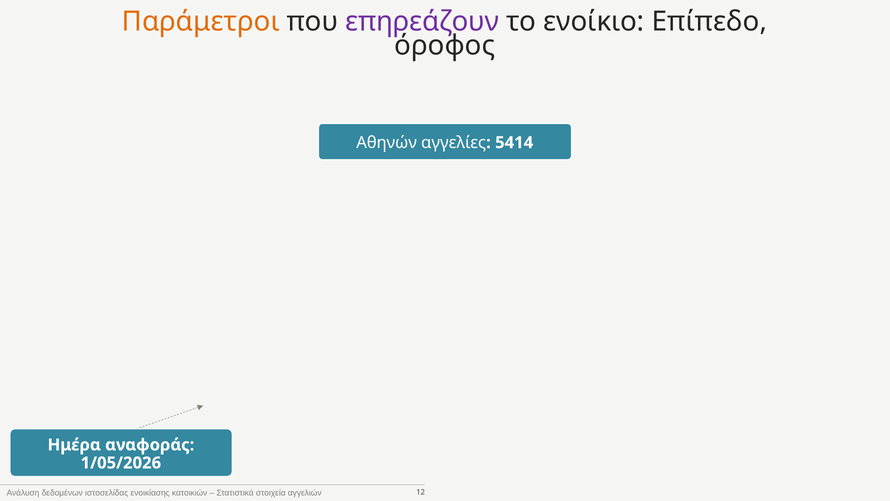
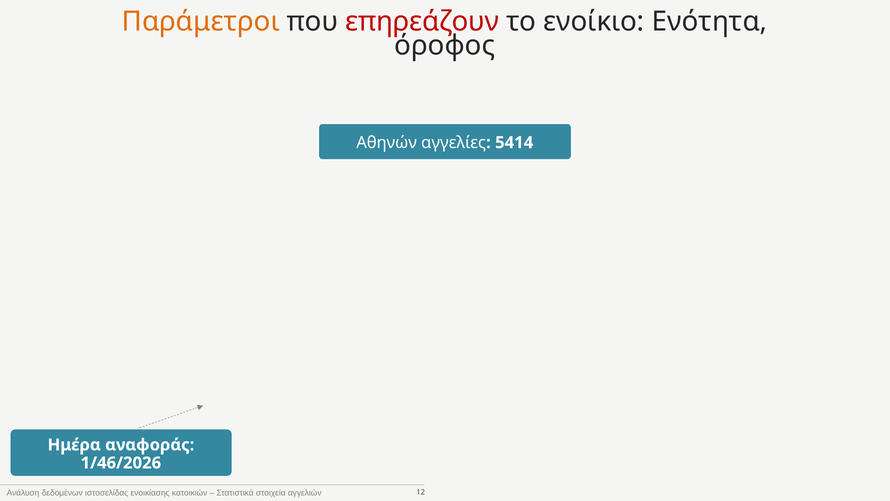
επηρεάζουν colour: purple -> red (422, 21)
Επίπεδο: Επίπεδο -> Ενότητα (710, 21)
1/05/2026: 1/05/2026 -> 1/46/2026 (121, 463)
